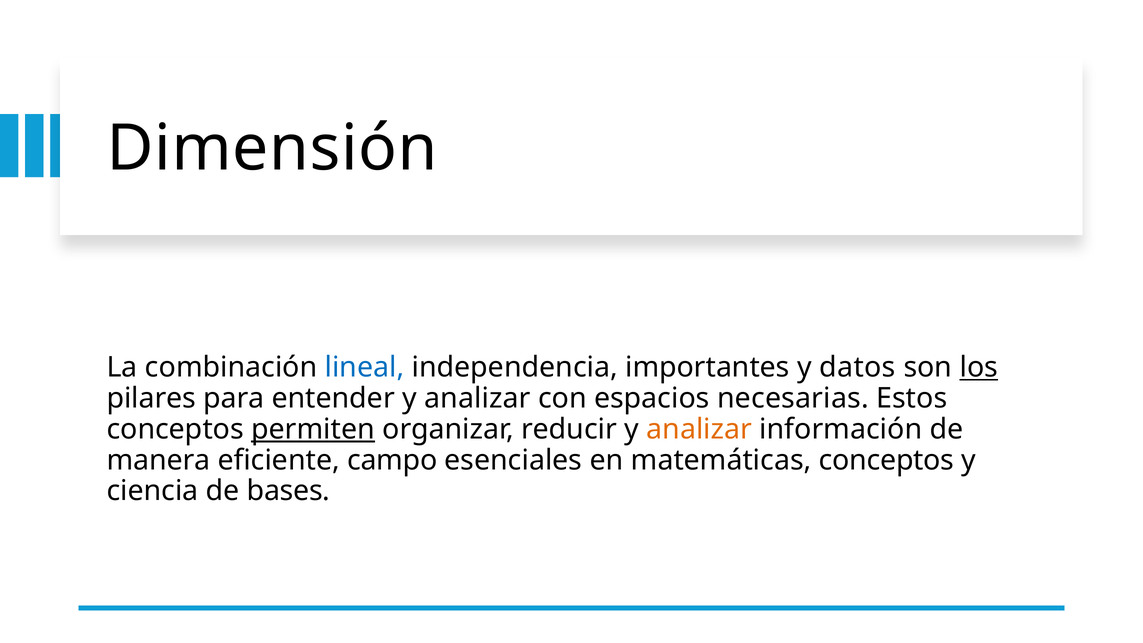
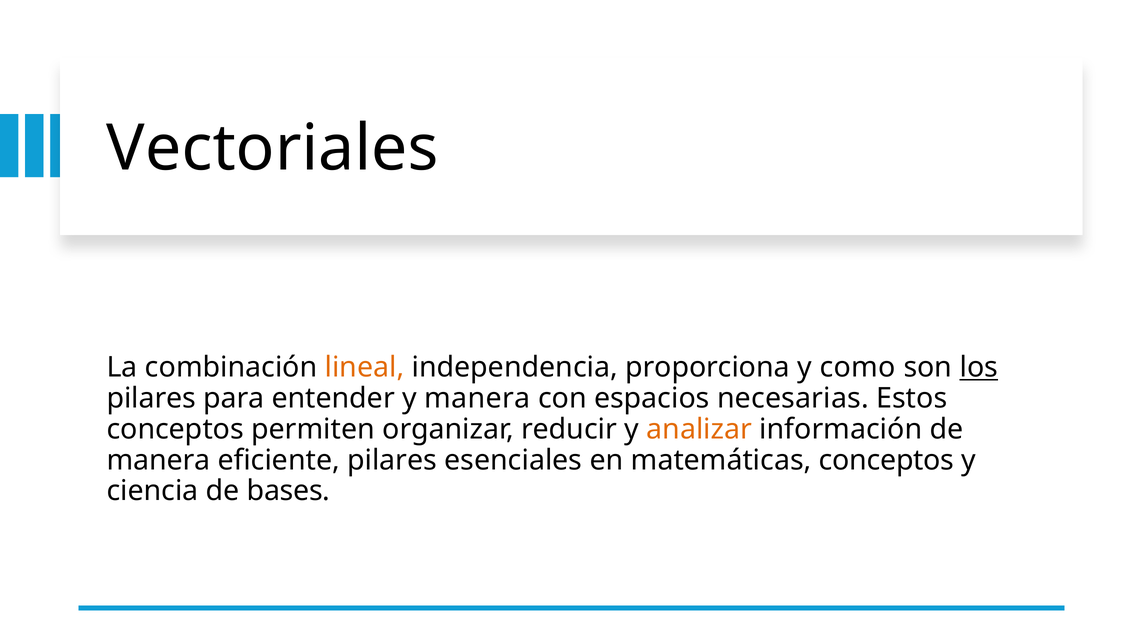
Dimensión: Dimensión -> Vectoriales (273, 148)
lineal colour: blue -> orange (364, 367)
importantes: importantes -> proporciona (707, 367)
datos: datos -> como (857, 367)
entender y analizar: analizar -> manera (477, 398)
permiten underline: present -> none (313, 429)
eficiente campo: campo -> pilares (392, 460)
